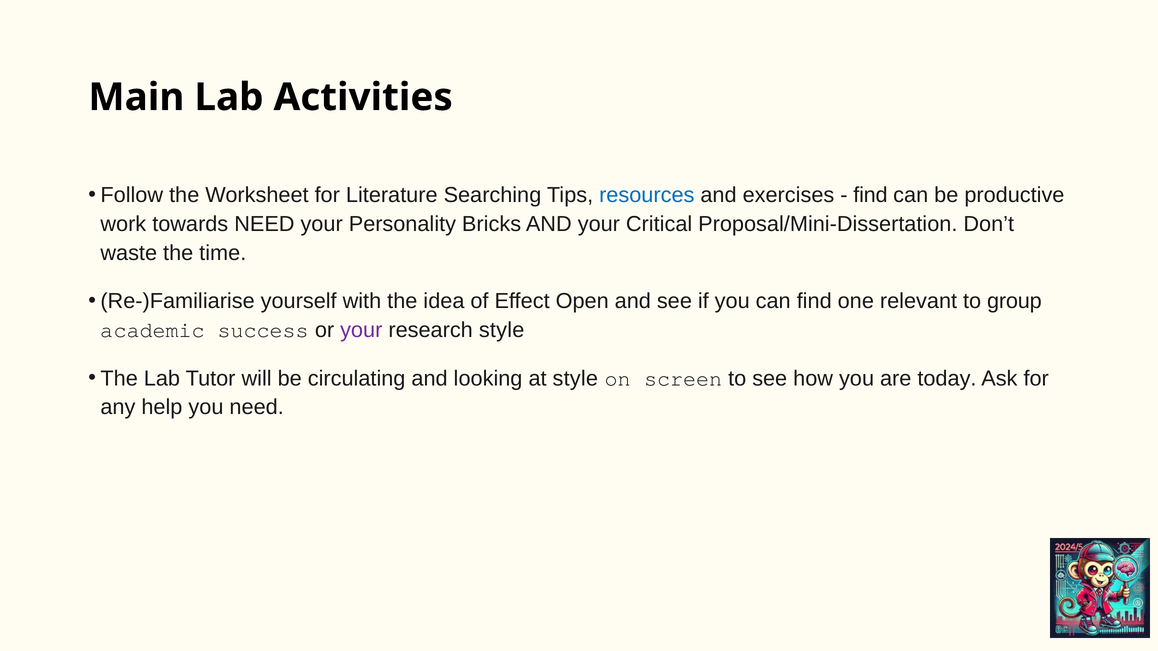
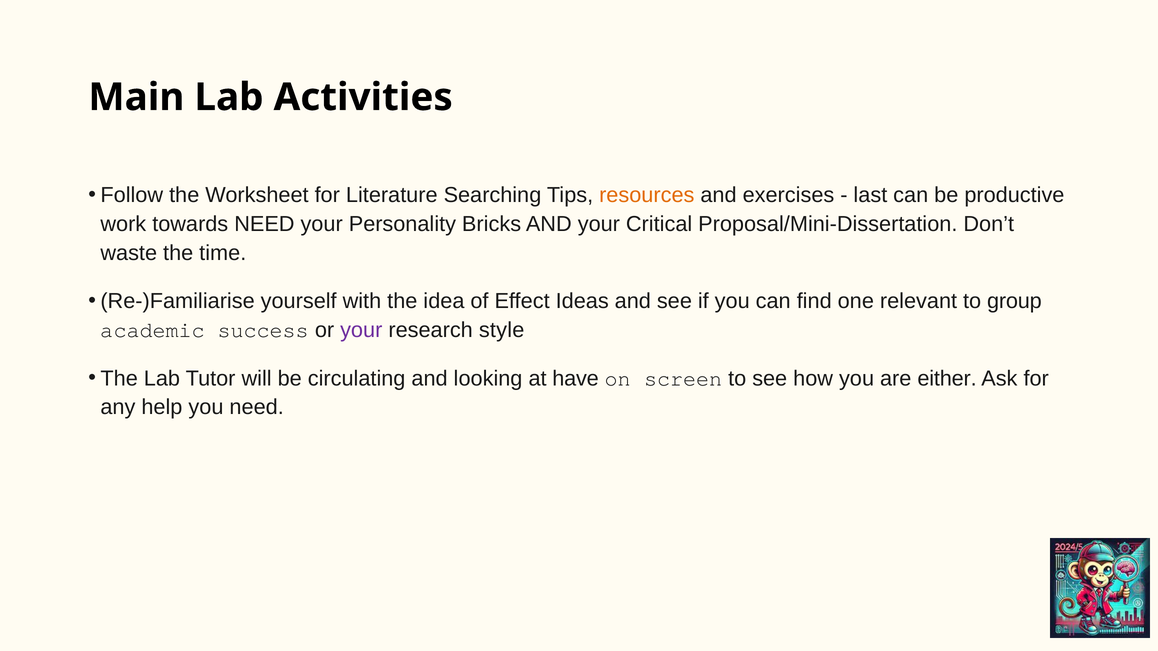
resources colour: blue -> orange (647, 195)
find: find -> last (870, 195)
Open: Open -> Ideas (582, 301)
at style: style -> have (576, 379)
today: today -> either (947, 379)
